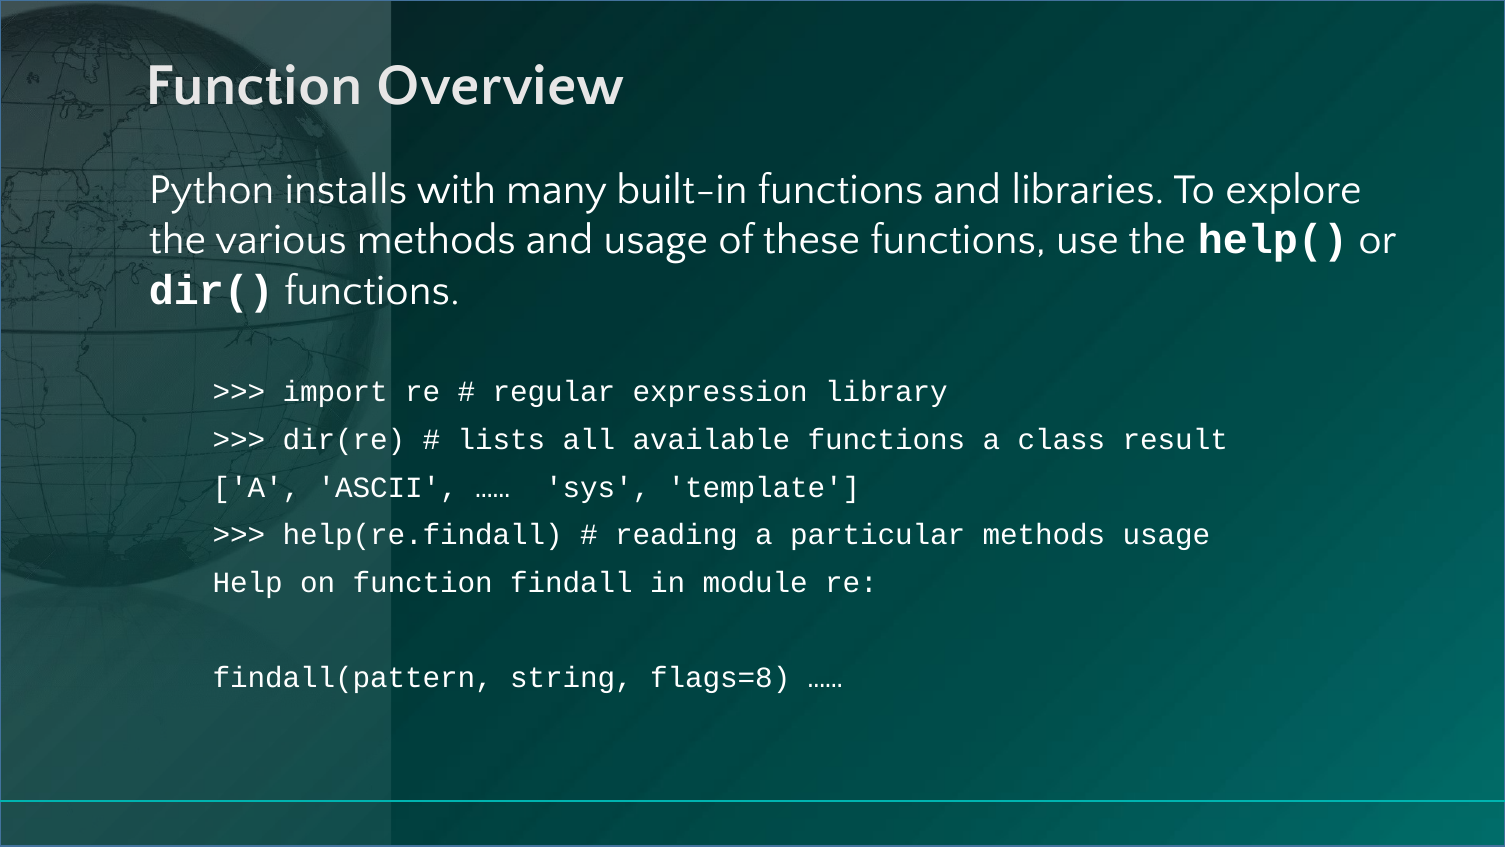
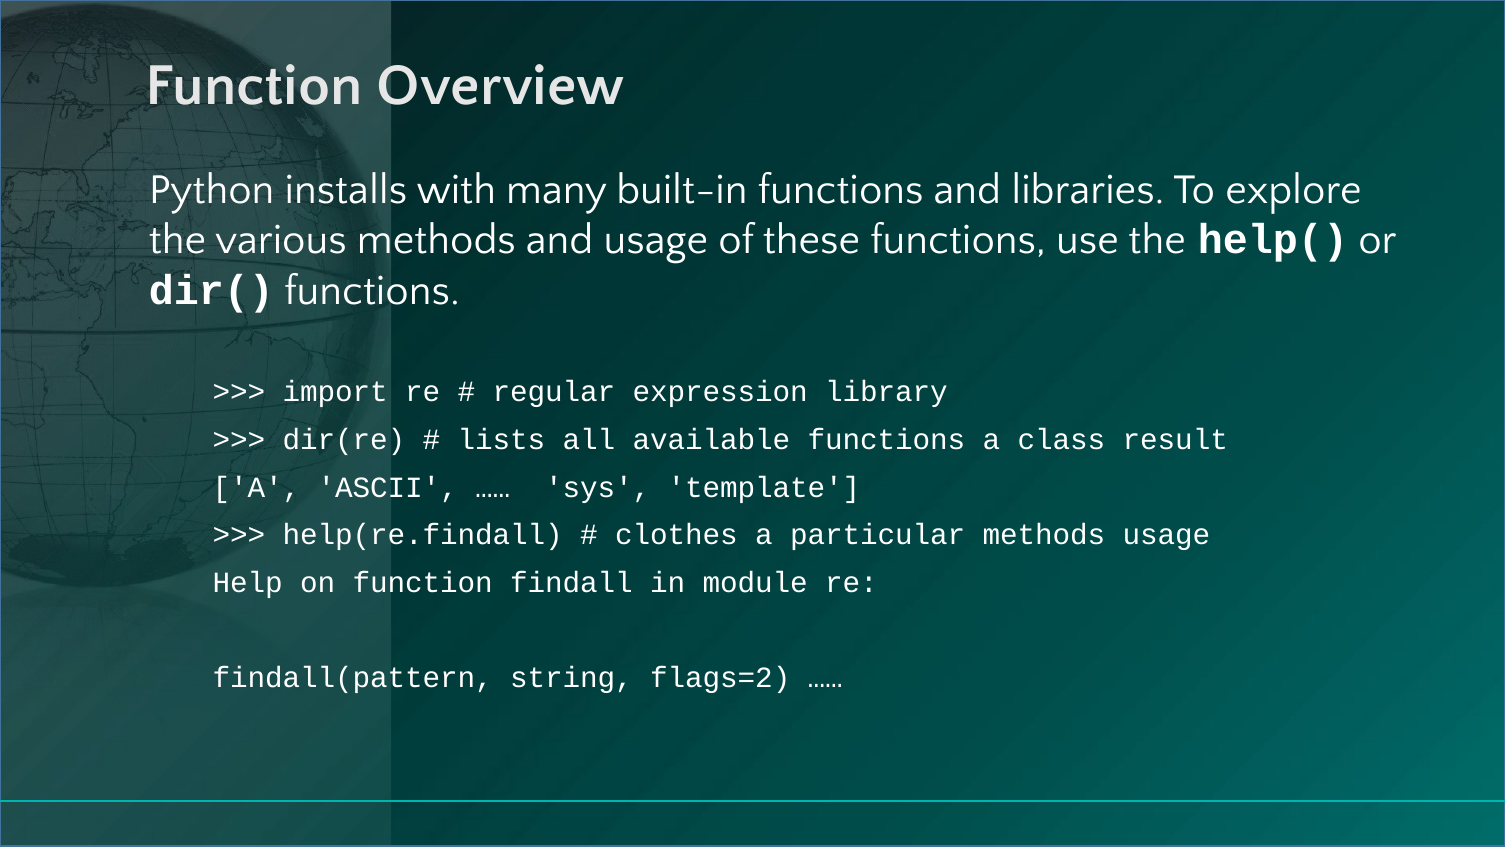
reading: reading -> clothes (677, 535)
flags=8: flags=8 -> flags=2 (720, 678)
